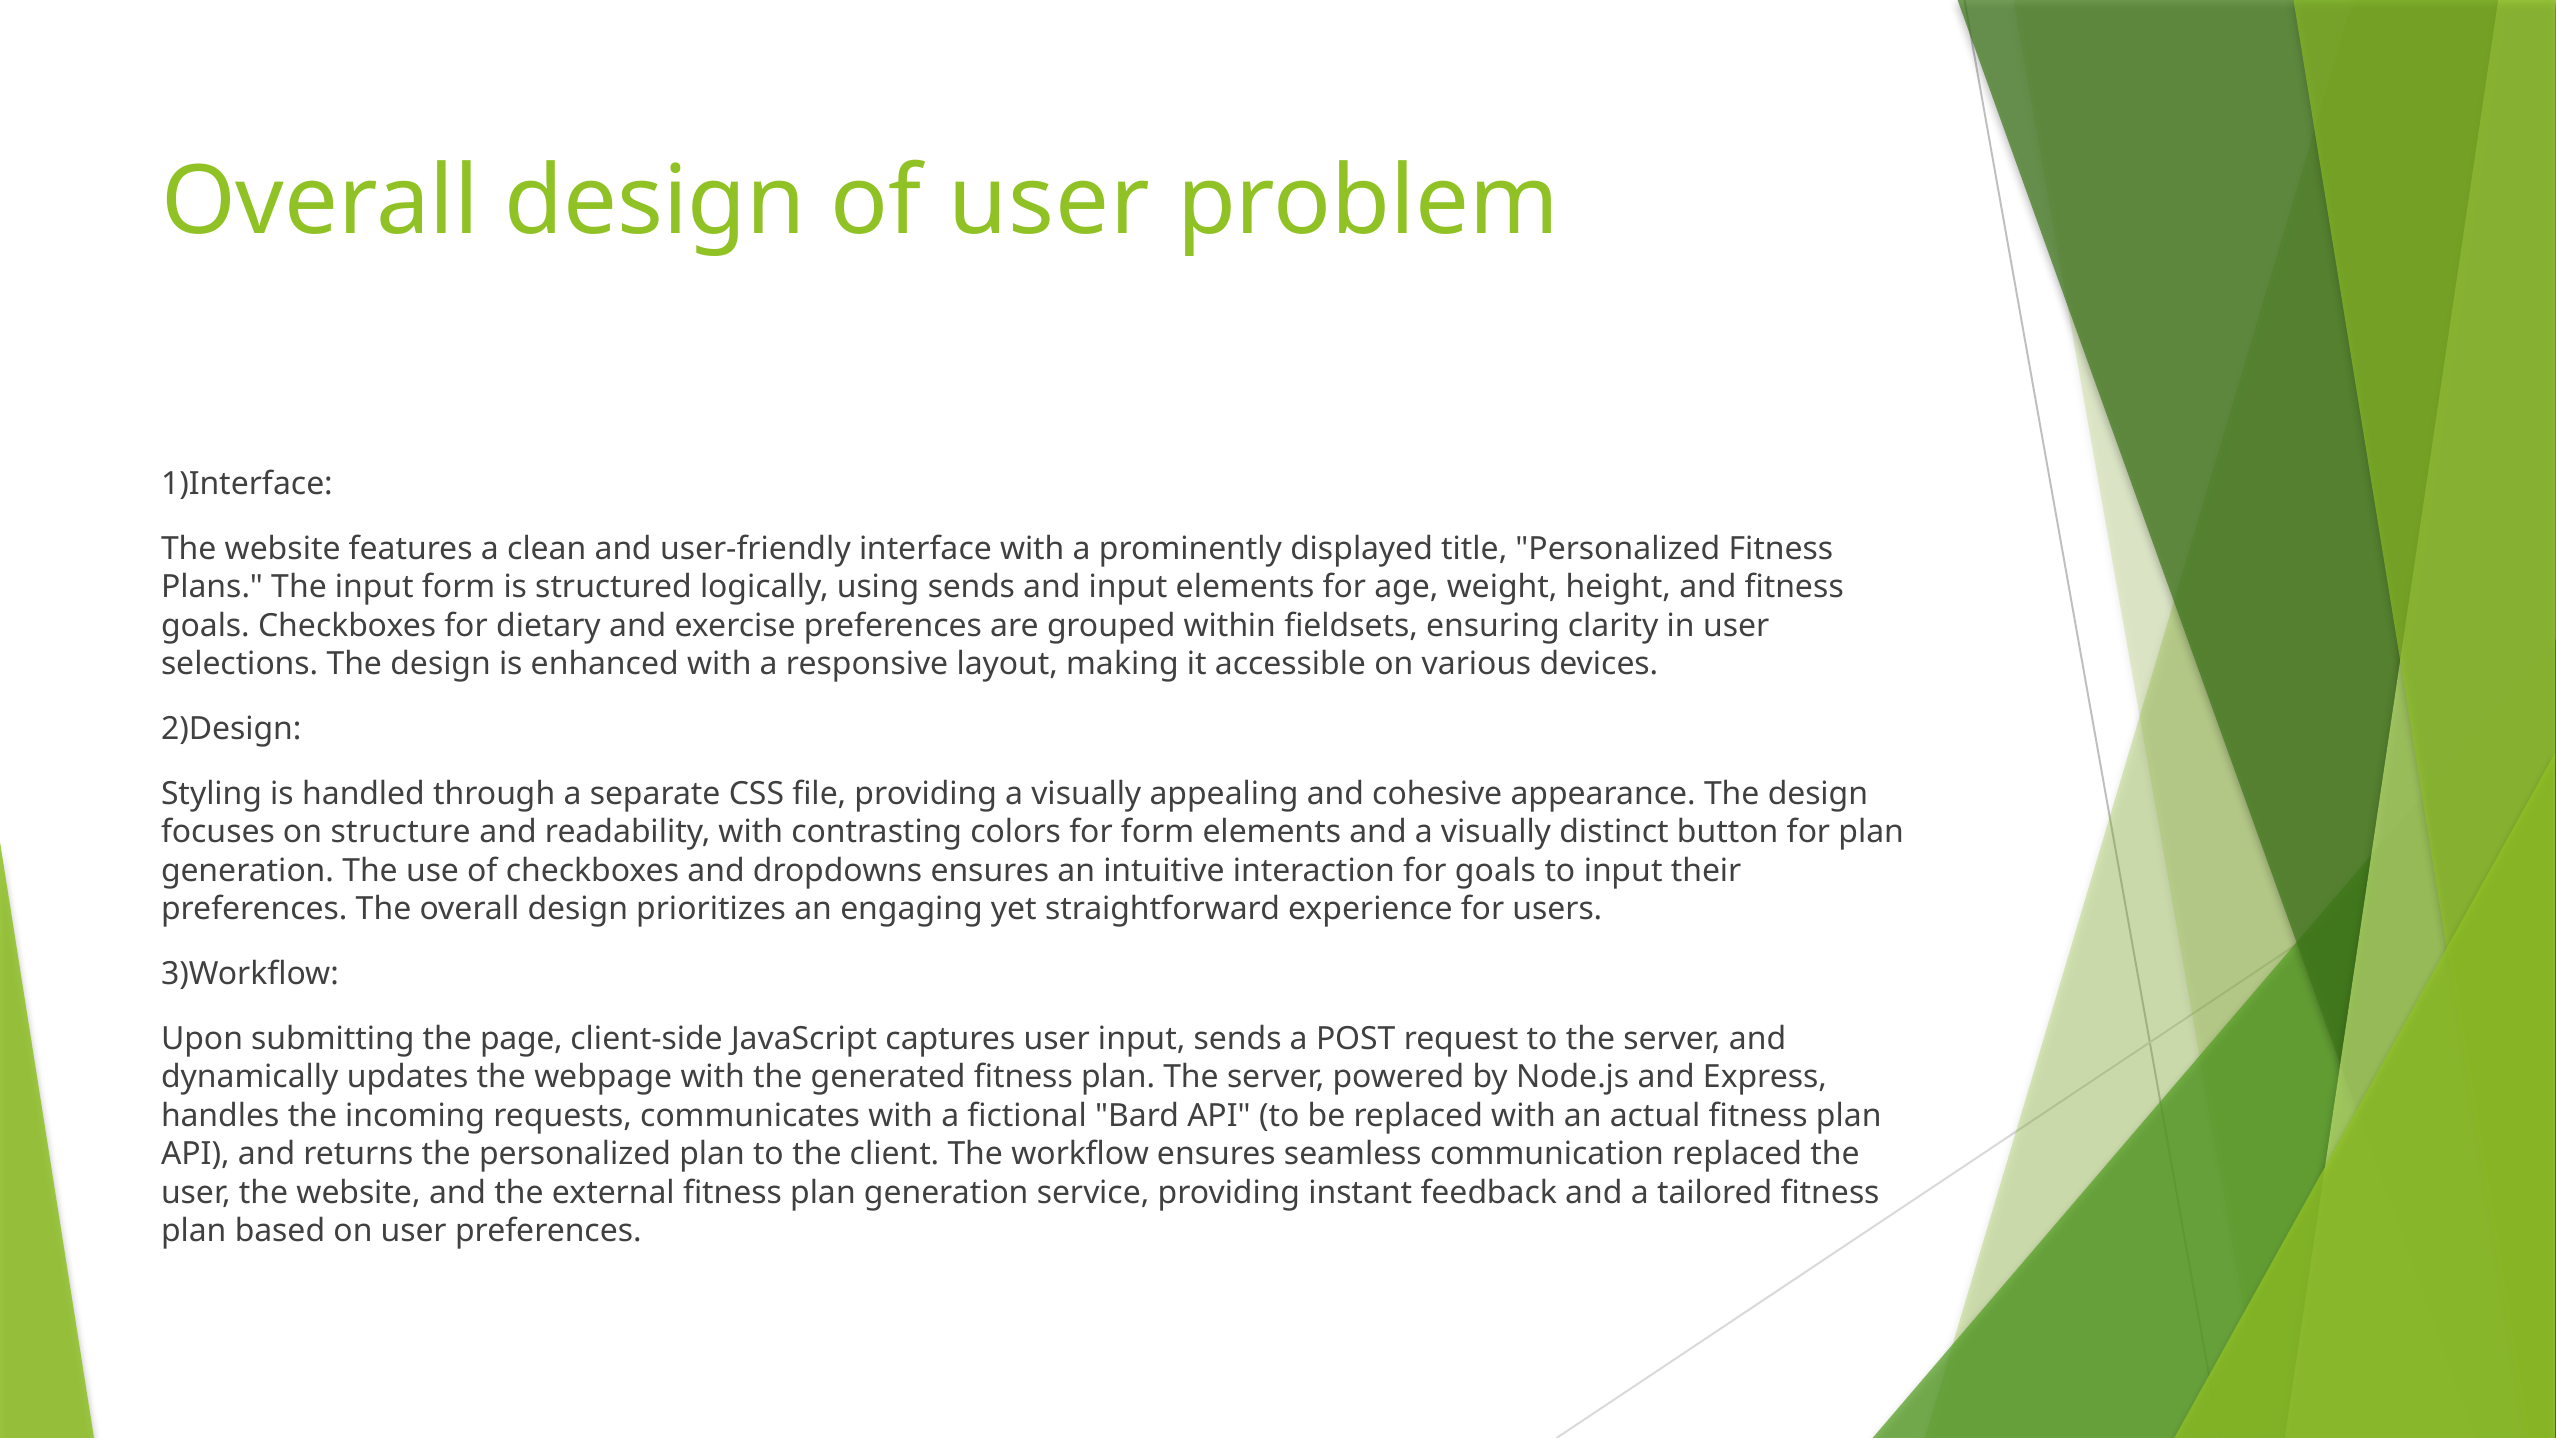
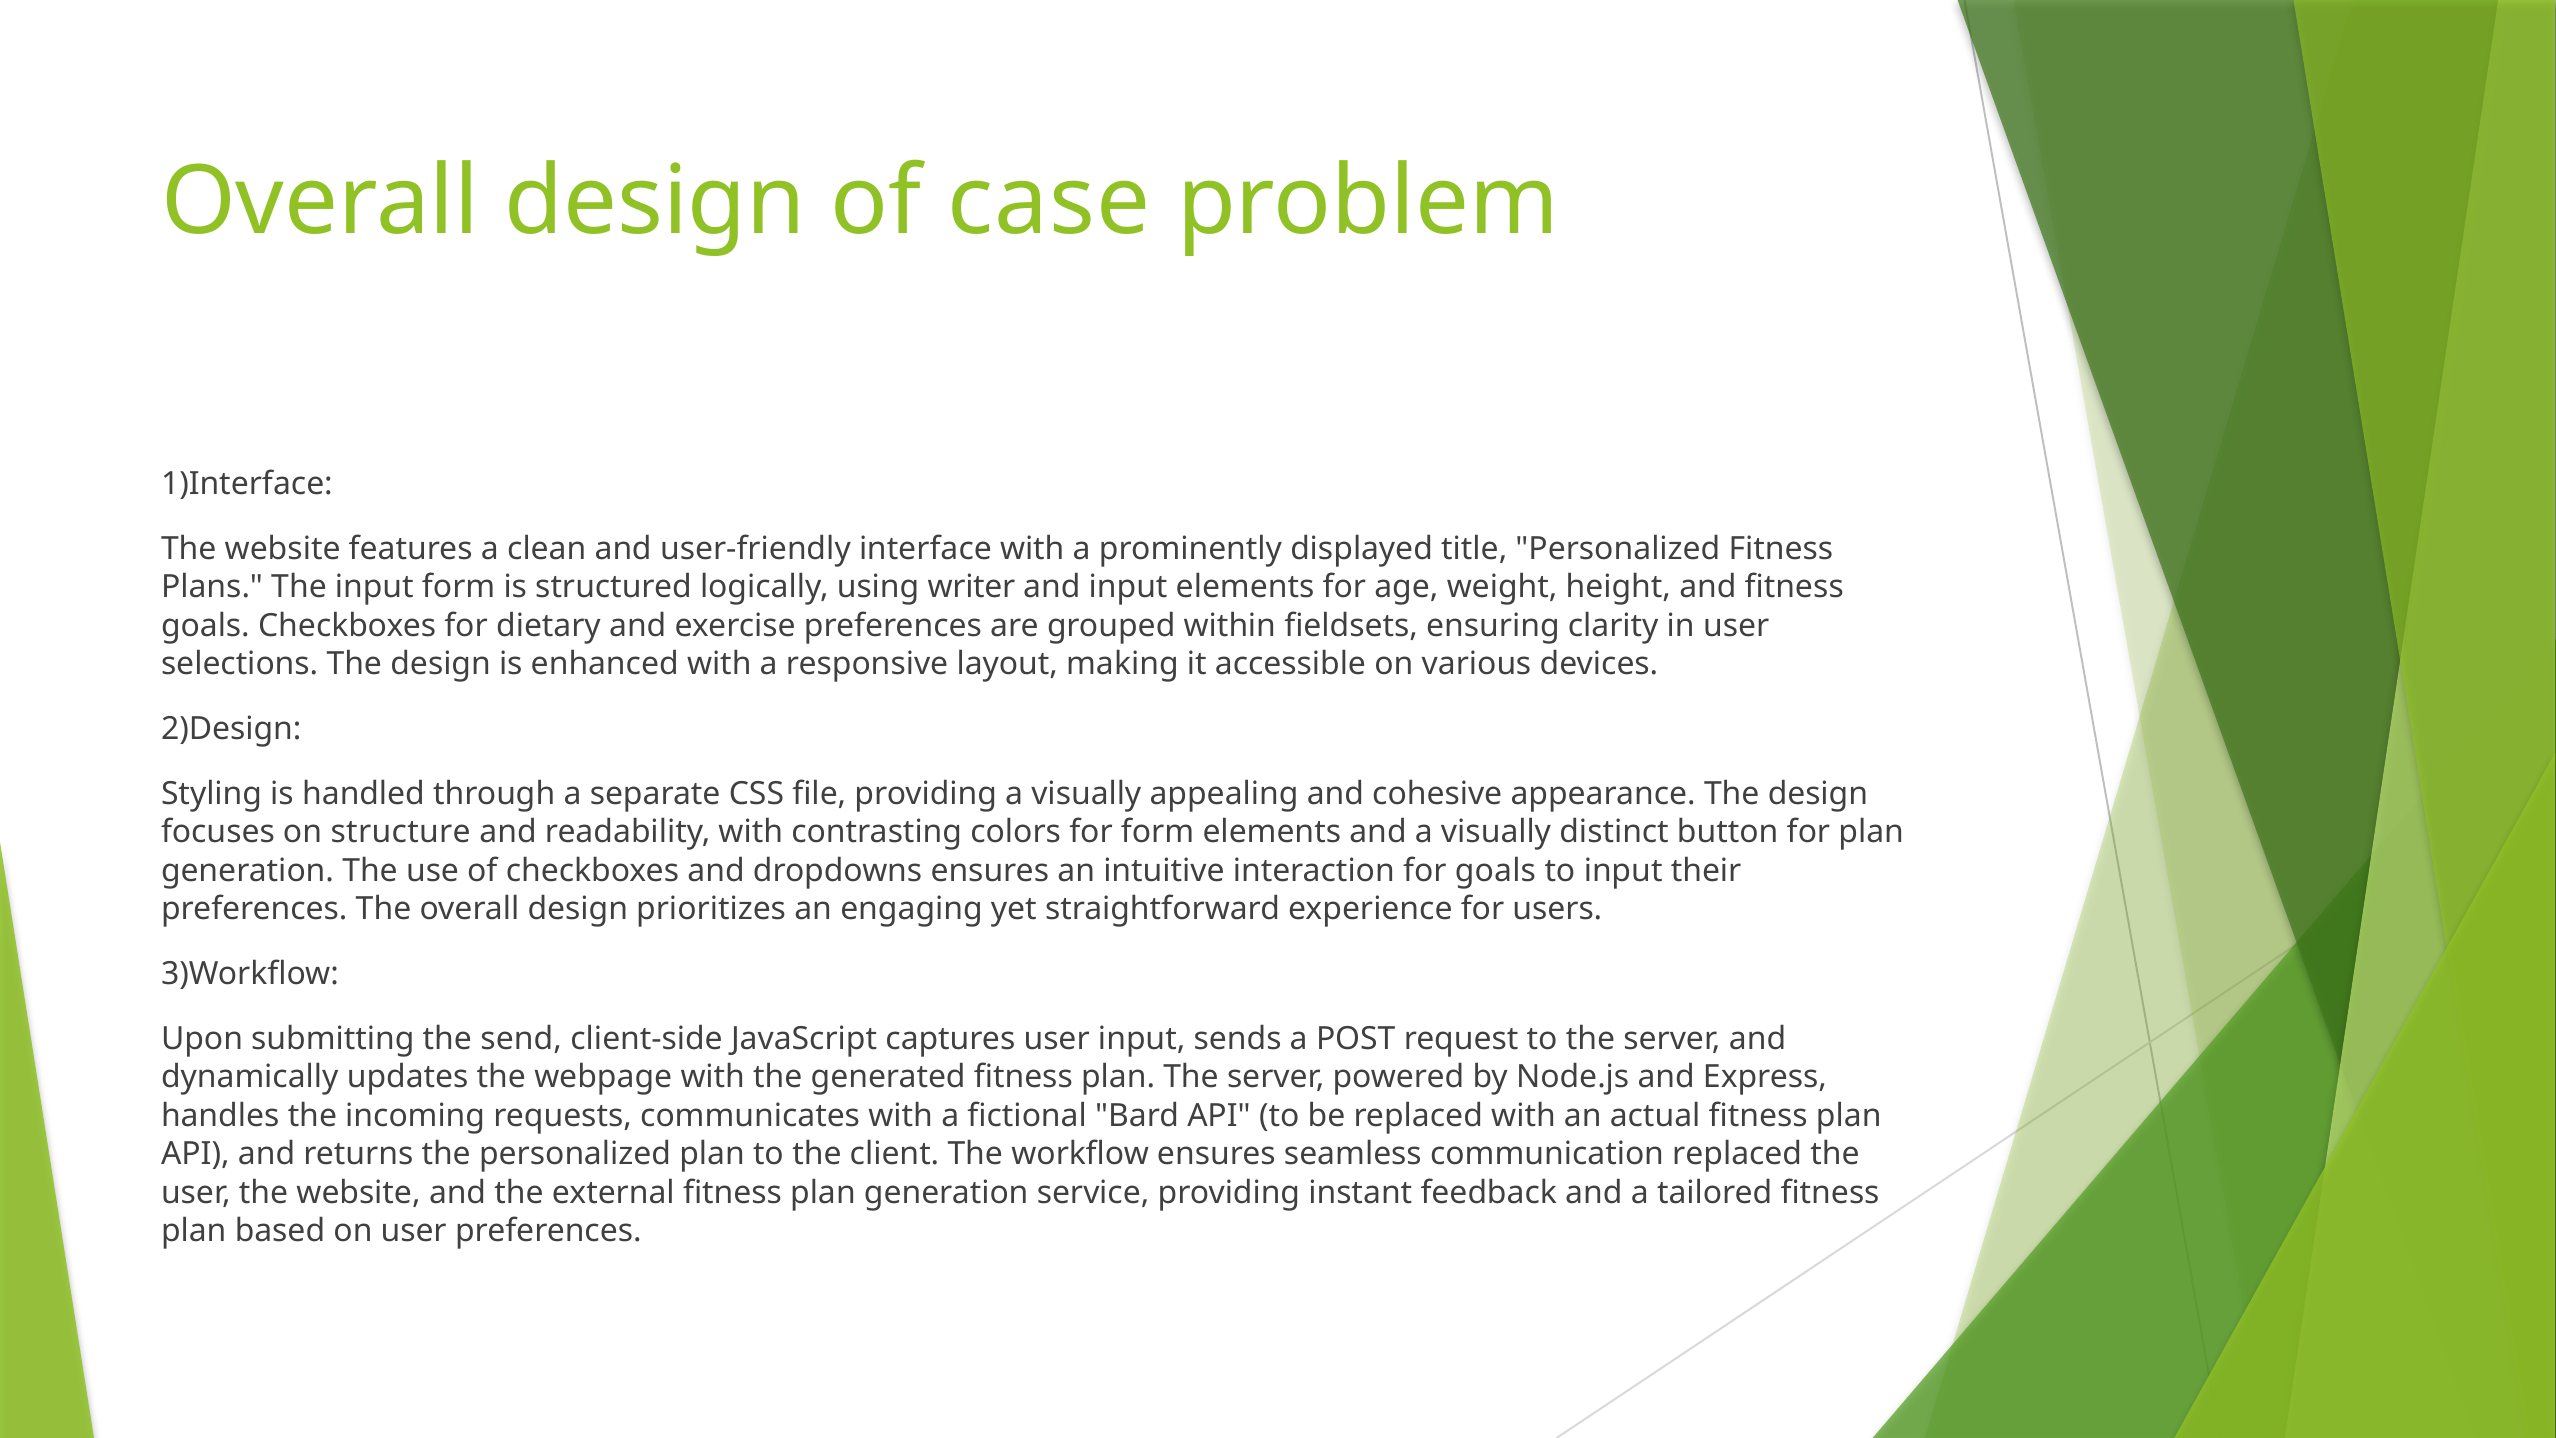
of user: user -> case (1049, 202)
using sends: sends -> writer (971, 587)
page: page -> send (521, 1039)
